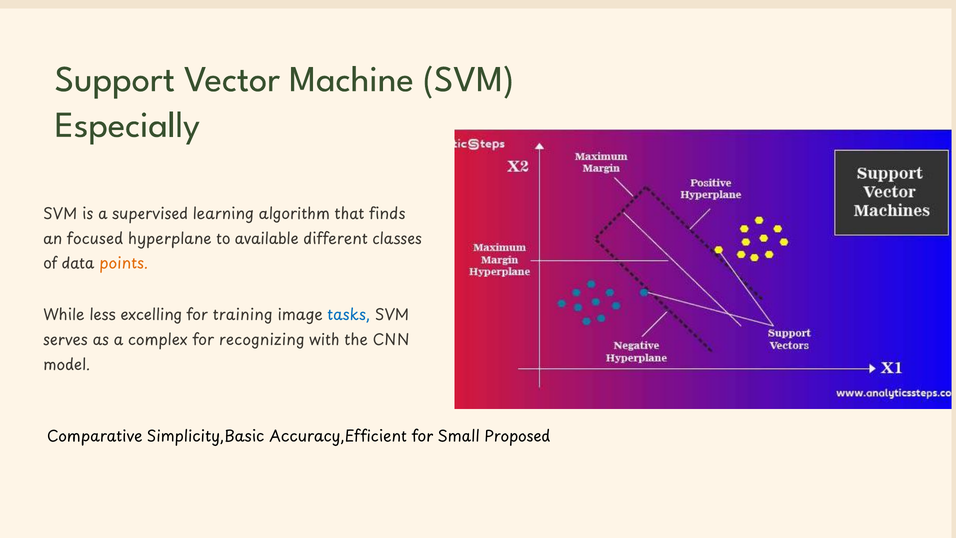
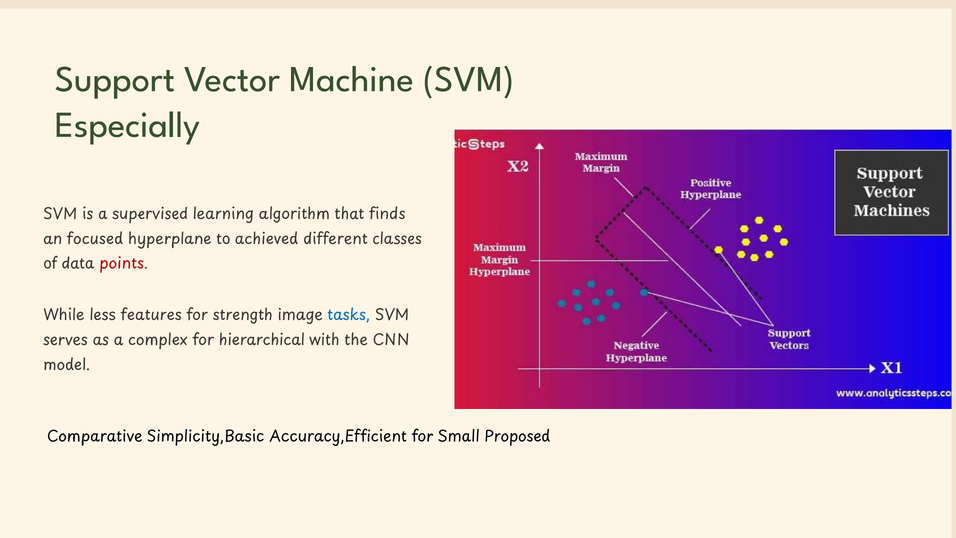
available: available -> achieved (267, 239)
points colour: orange -> red (124, 264)
excelling: excelling -> features (151, 315)
training: training -> strength (243, 315)
recognizing: recognizing -> hierarchical (262, 340)
